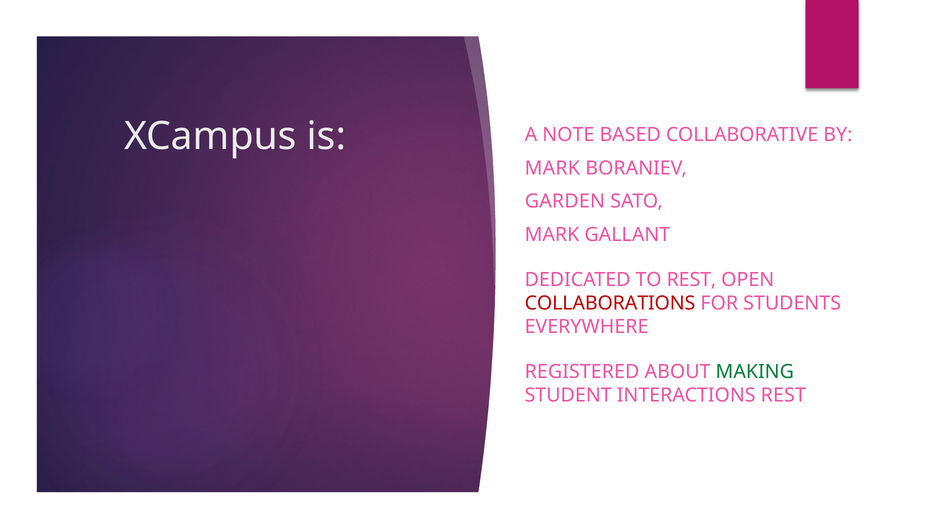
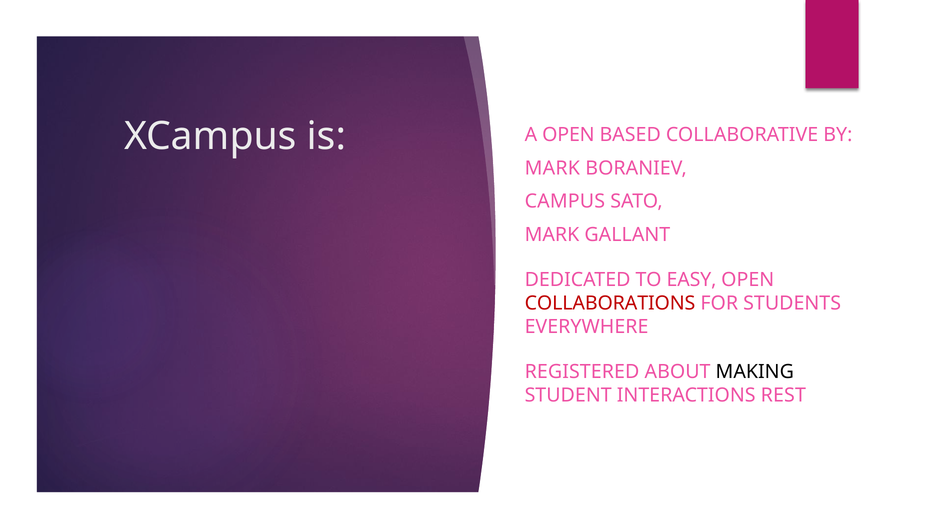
A NOTE: NOTE -> OPEN (568, 135)
GARDEN: GARDEN -> CAMPUS (565, 202)
TO REST: REST -> EASY (691, 280)
MAKING colour: green -> black (755, 372)
